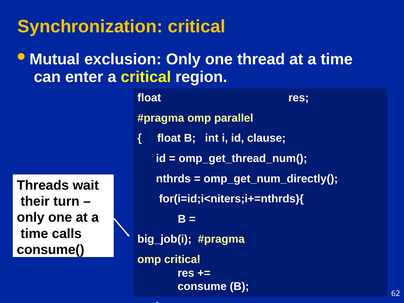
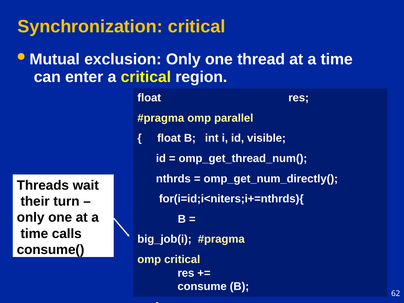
clause: clause -> visible (266, 138)
